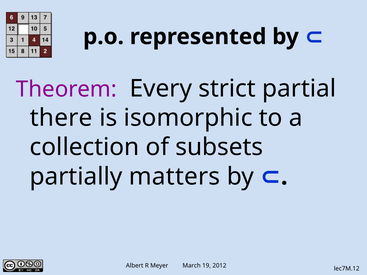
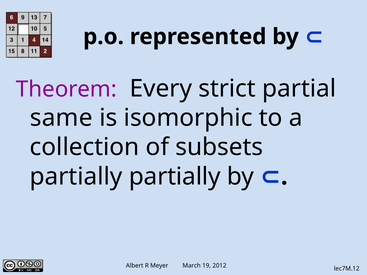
there: there -> same (61, 118)
partially matters: matters -> partially (175, 177)
